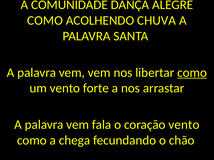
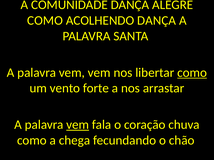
ACOLHENDO CHUVA: CHUVA -> DANÇA (157, 20)
vem underline: none -> present (78, 125)
coração vento: vento -> chuva (184, 125)
